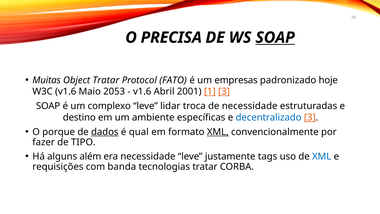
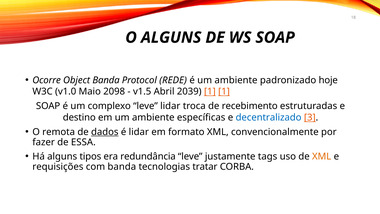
O PRECISA: PRECISA -> ALGUNS (171, 38)
SOAP underline: present -> none (275, 38)
Muitas: Muitas -> Ocorre (47, 80)
Object Tratar: Tratar -> Banda (106, 80)
FATO: FATO -> REDE (173, 80)
é um empresas: empresas -> ambiente (236, 80)
W3C v1.6: v1.6 -> v1.0 (66, 91)
2053: 2053 -> 2098 (114, 91)
v1.6: v1.6 -> v1.5 (142, 91)
2001: 2001 -> 2039 (189, 91)
1 3: 3 -> 1 (224, 91)
de necessidade: necessidade -> recebimento (250, 106)
porque: porque -> remota (59, 132)
é qual: qual -> lidar (139, 132)
XML underline: present -> none (218, 132)
TIPO: TIPO -> ESSA (83, 142)
além: além -> tipos (90, 156)
era necessidade: necessidade -> redundância (148, 156)
XML colour: blue -> orange (322, 156)
